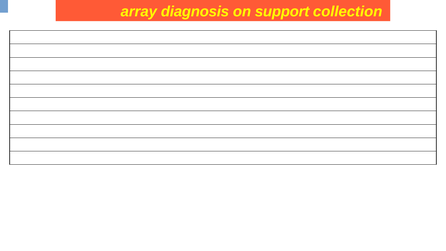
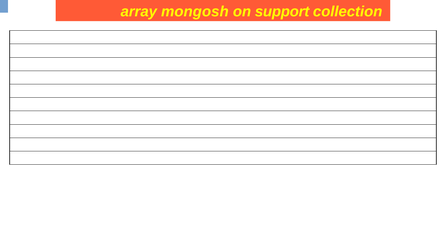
diagnosis: diagnosis -> mongosh (195, 12)
